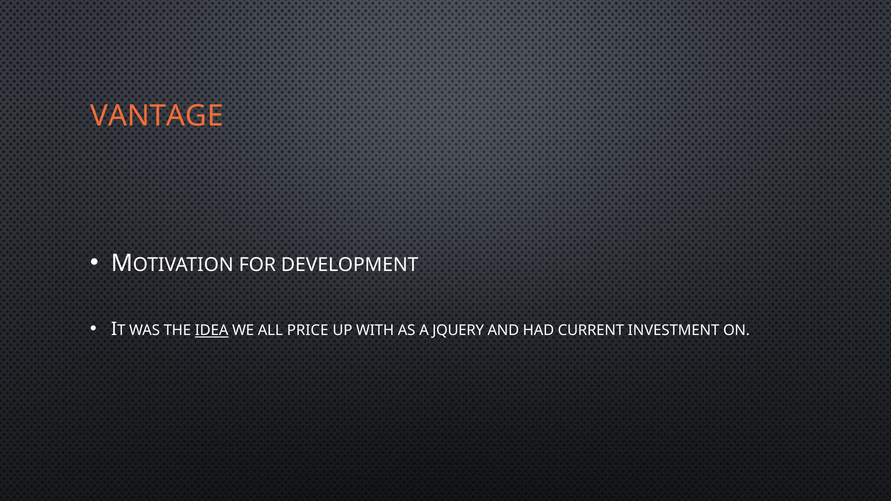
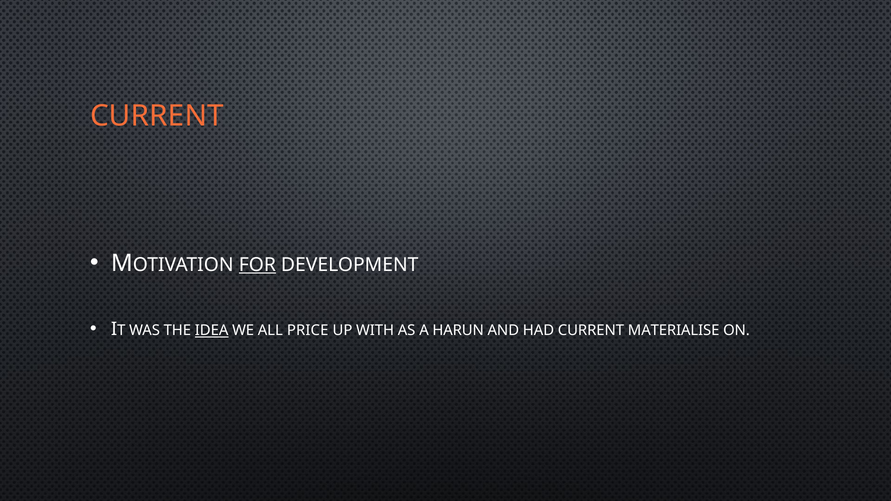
VANTAGE: VANTAGE -> CURRENT (157, 116)
FOR underline: none -> present (257, 265)
JQUERY: JQUERY -> HARUN (458, 331)
INVESTMENT: INVESTMENT -> MATERIALISE (674, 331)
